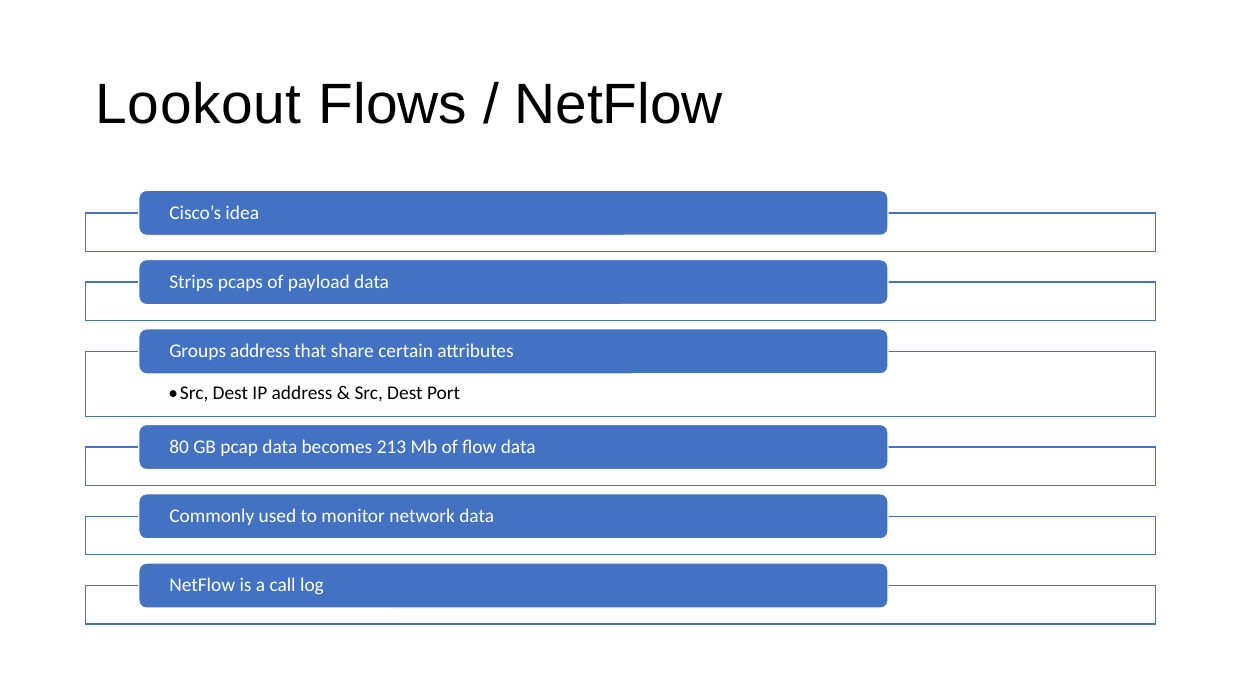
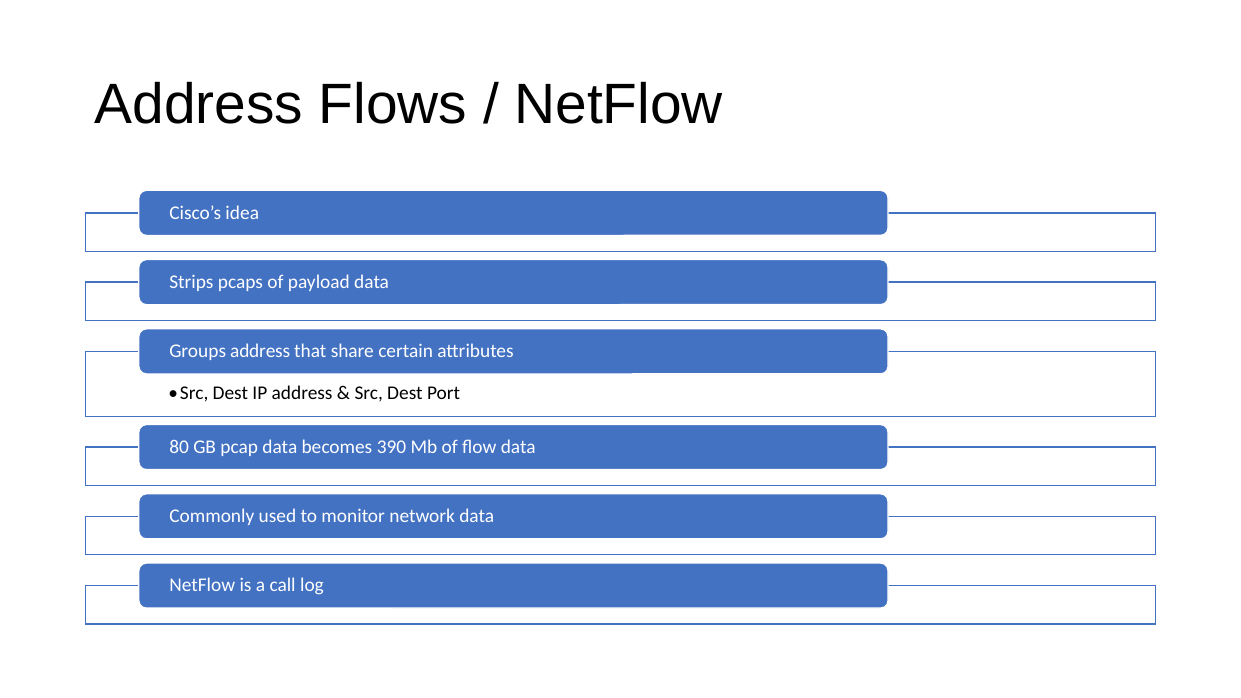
Lookout: Lookout -> Address (199, 104)
213: 213 -> 390 (391, 447)
